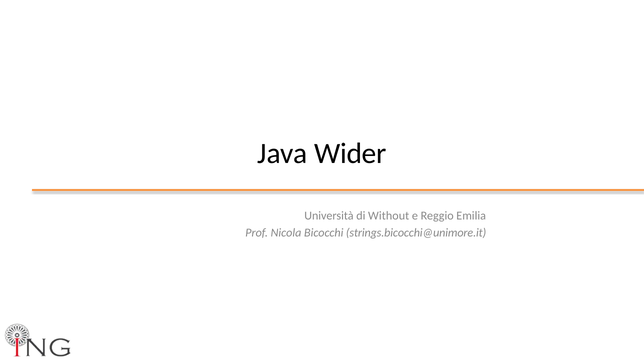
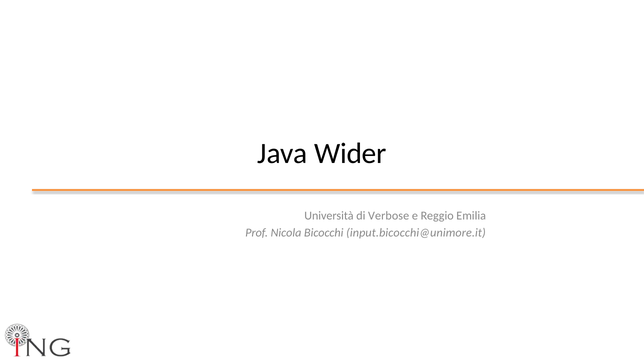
Without: Without -> Verbose (389, 216)
strings.bicocchi@unimore.it: strings.bicocchi@unimore.it -> input.bicocchi@unimore.it (416, 233)
